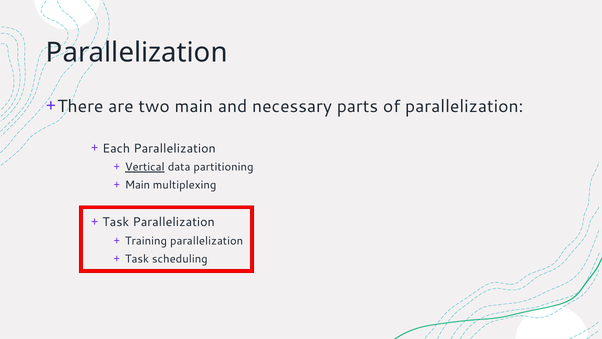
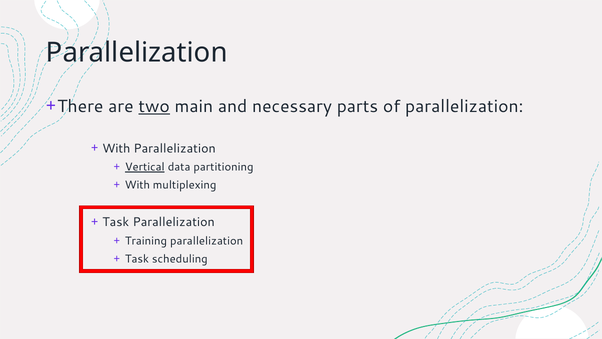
two underline: none -> present (154, 106)
Each: Each -> With (116, 148)
Main: Main -> With (137, 185)
